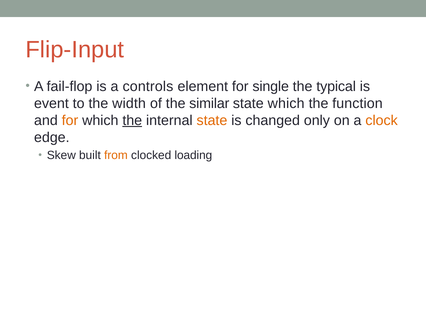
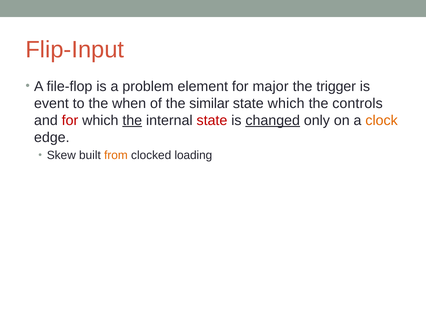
fail-flop: fail-flop -> file-flop (70, 86)
controls: controls -> problem (148, 86)
single: single -> major (271, 86)
typical: typical -> trigger (336, 86)
width: width -> when (129, 103)
function: function -> controls (357, 103)
for colour: orange -> red (70, 120)
state colour: orange -> red (212, 120)
changed underline: none -> present (273, 120)
